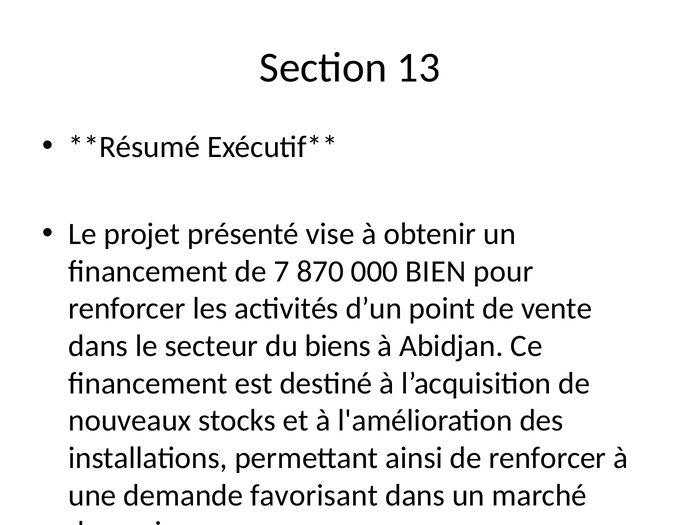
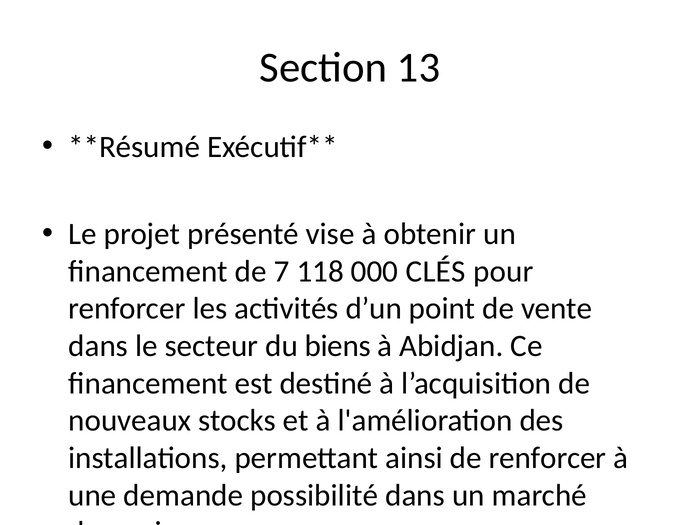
870: 870 -> 118 (320, 271)
BIEN: BIEN -> CLÉS (436, 271)
demande favorisant: favorisant -> possibilité (314, 495)
